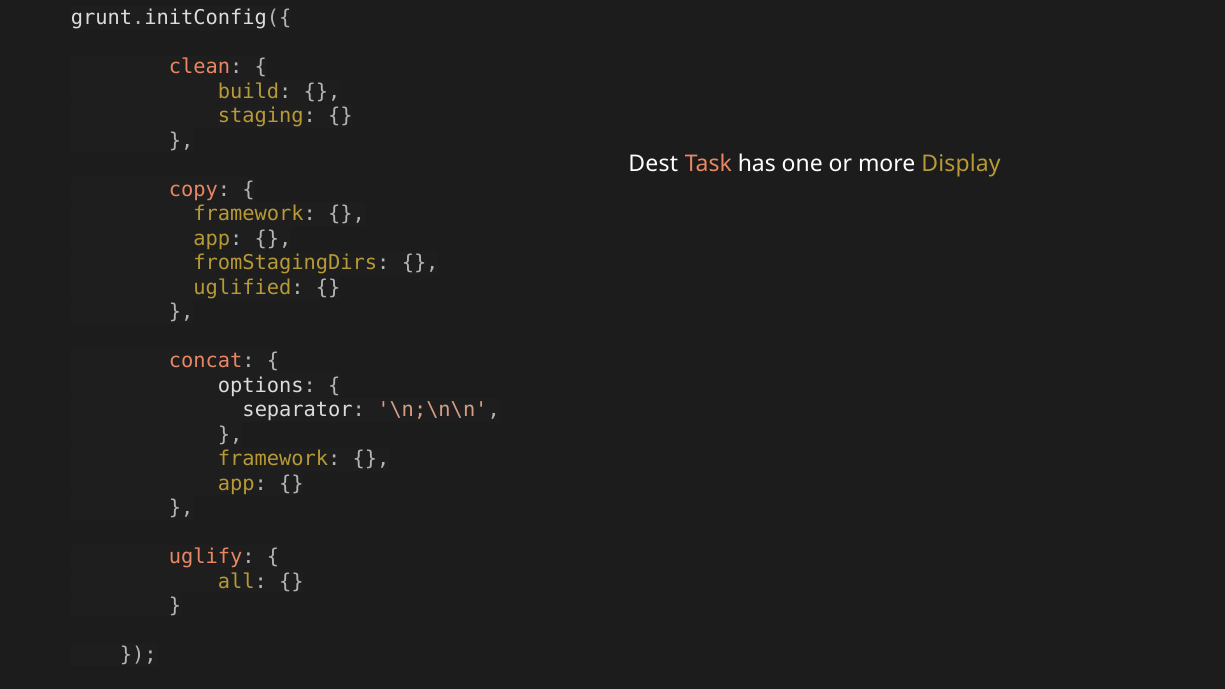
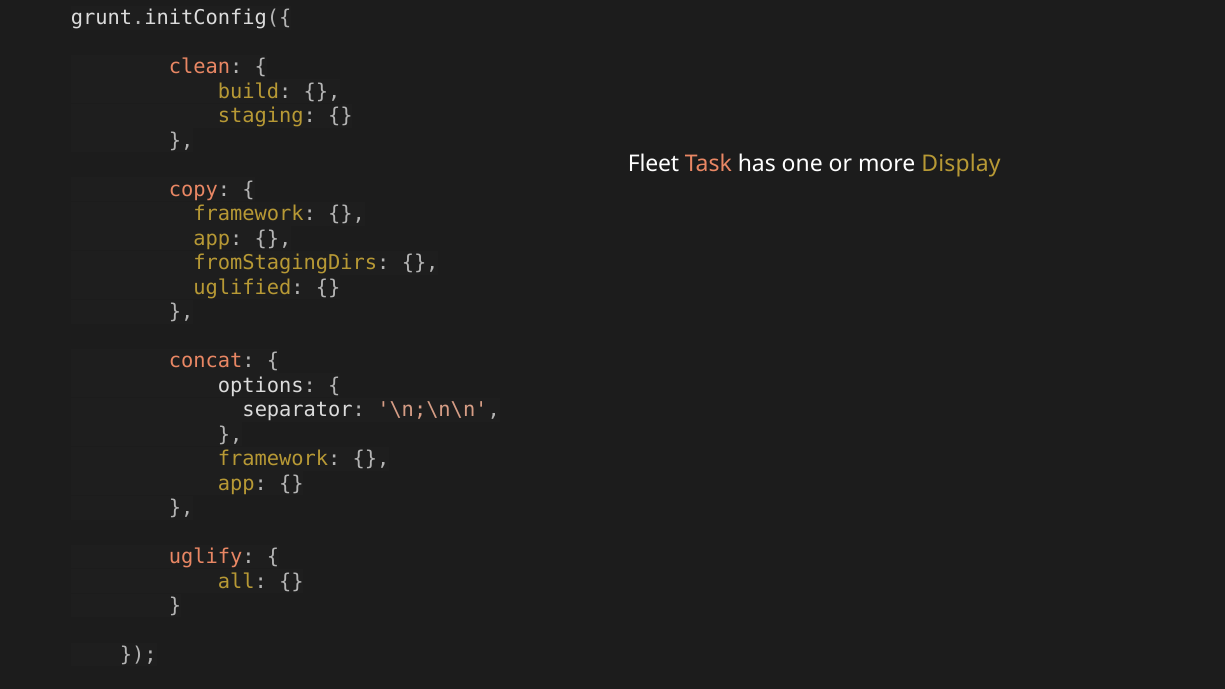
Dest: Dest -> Fleet (654, 164)
